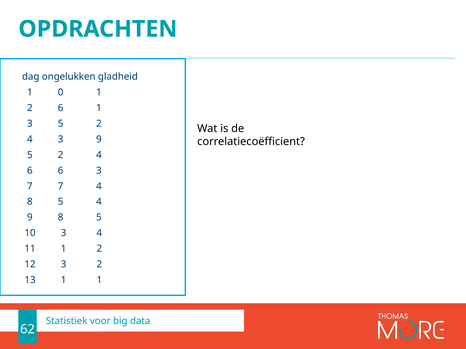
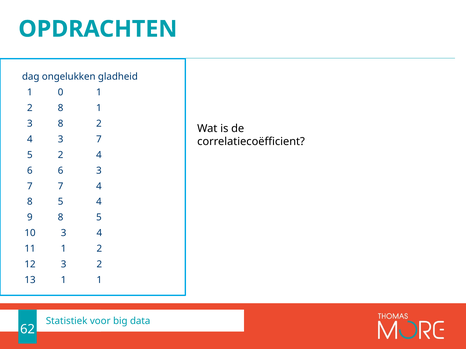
2 6: 6 -> 8 (61, 108)
3 5: 5 -> 8 (61, 124)
4 3 9: 9 -> 7 (99, 139)
